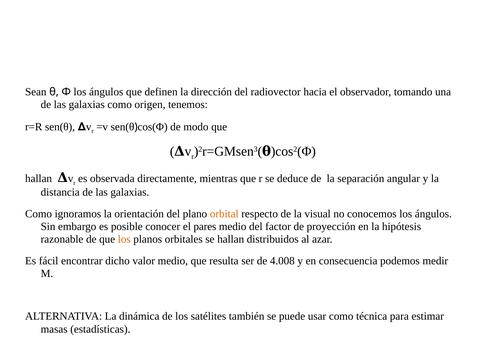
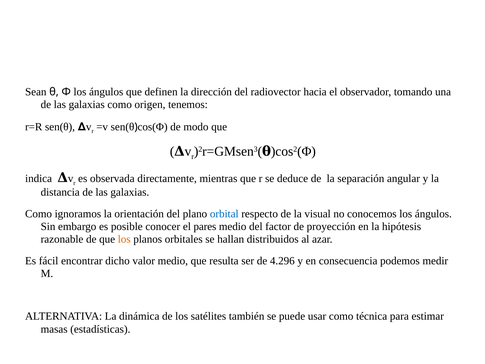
hallan: hallan -> indica (39, 178)
orbital colour: orange -> blue (224, 214)
4.008: 4.008 -> 4.296 (282, 261)
